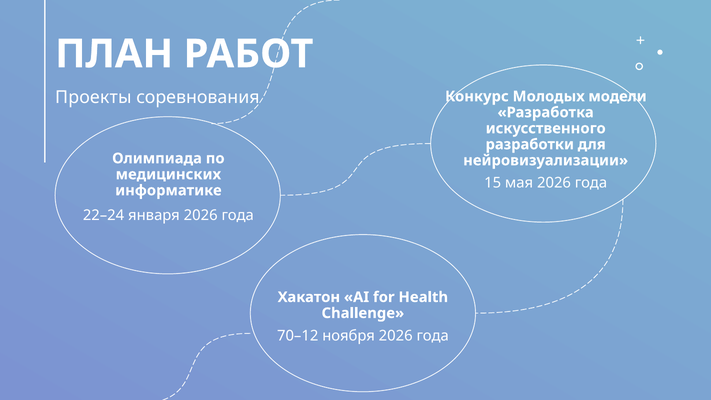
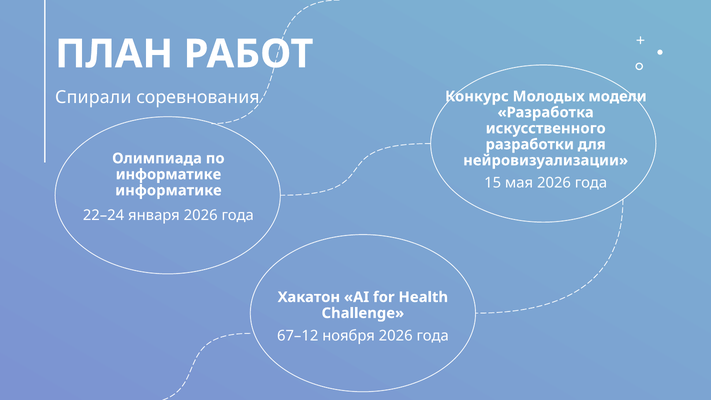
Проекты: Проекты -> Спирали (93, 98)
медицинских: медицинских -> информатике (168, 174)
70–12: 70–12 -> 67–12 (298, 336)
